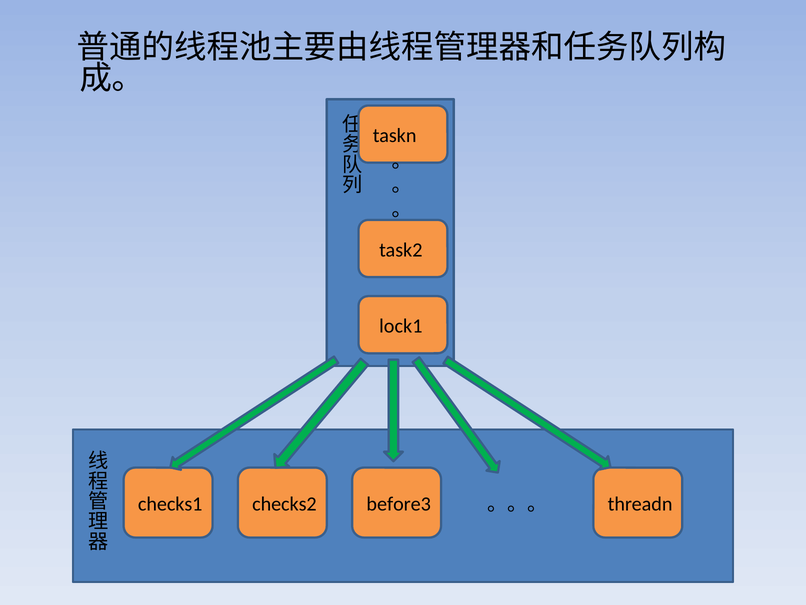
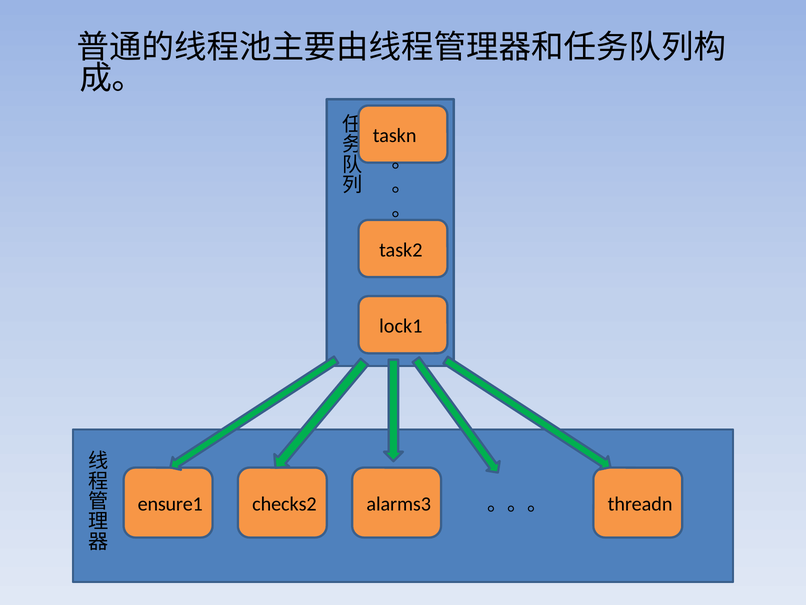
checks1: checks1 -> ensure1 (170, 504)
before3: before3 -> alarms3 (399, 504)
